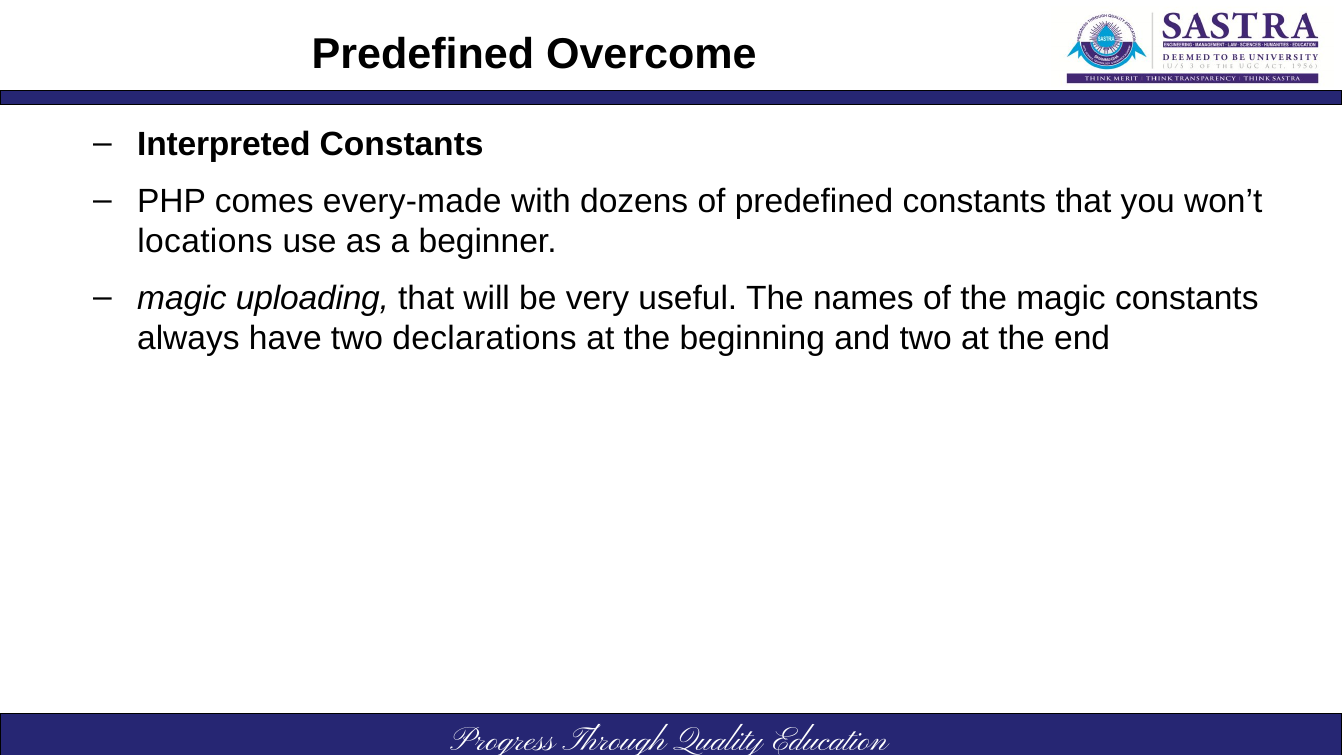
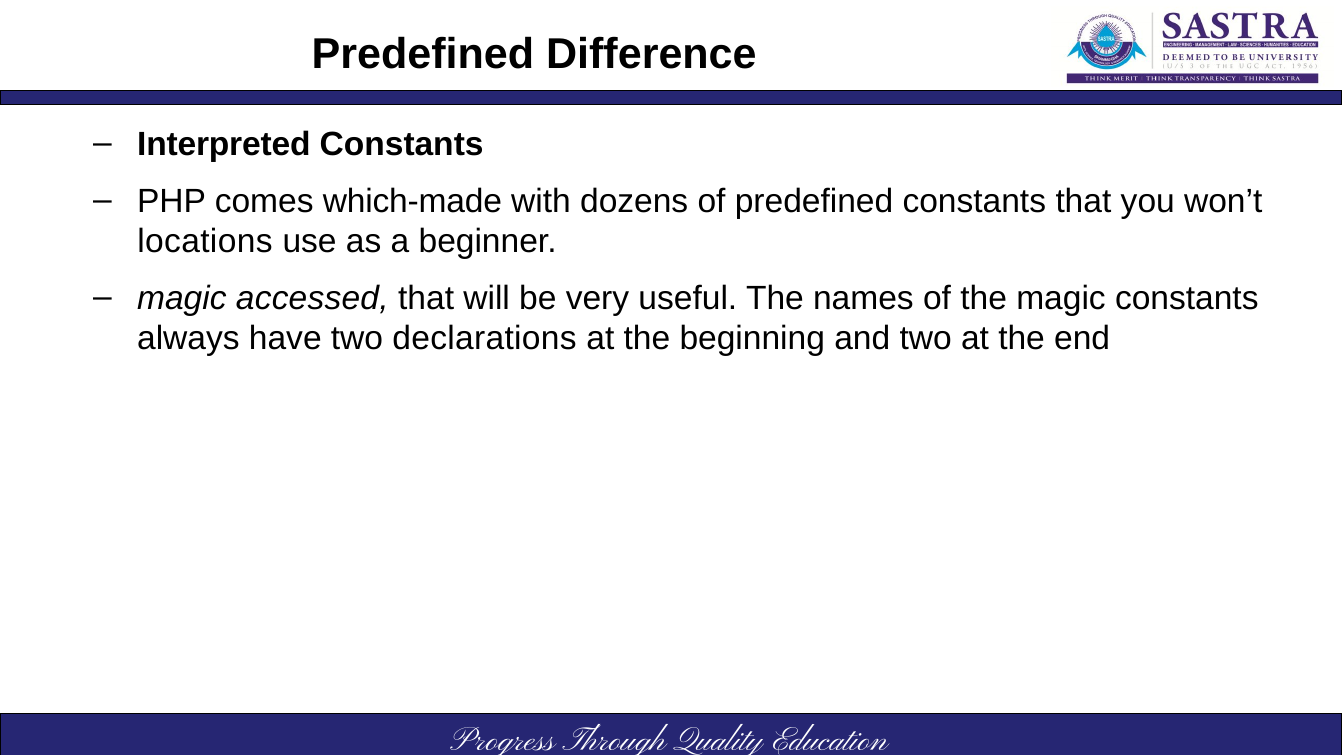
Overcome: Overcome -> Difference (651, 55)
every-made: every-made -> which-made (412, 201)
uploading: uploading -> accessed (312, 298)
